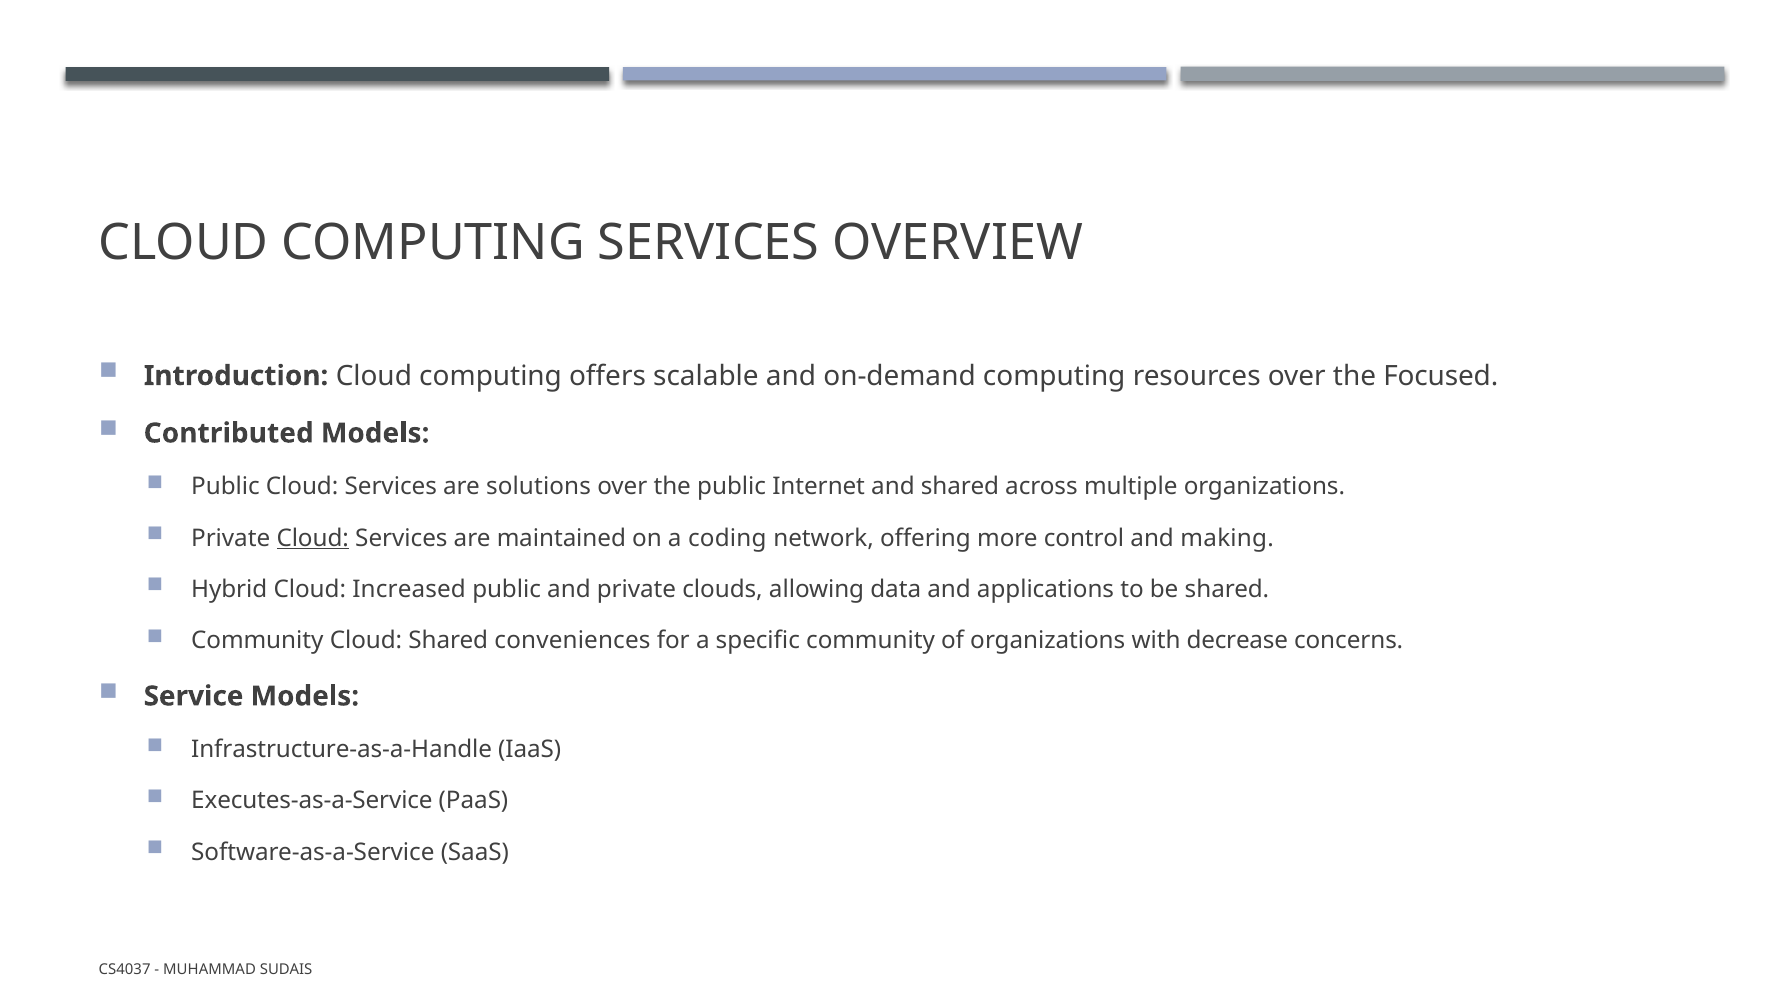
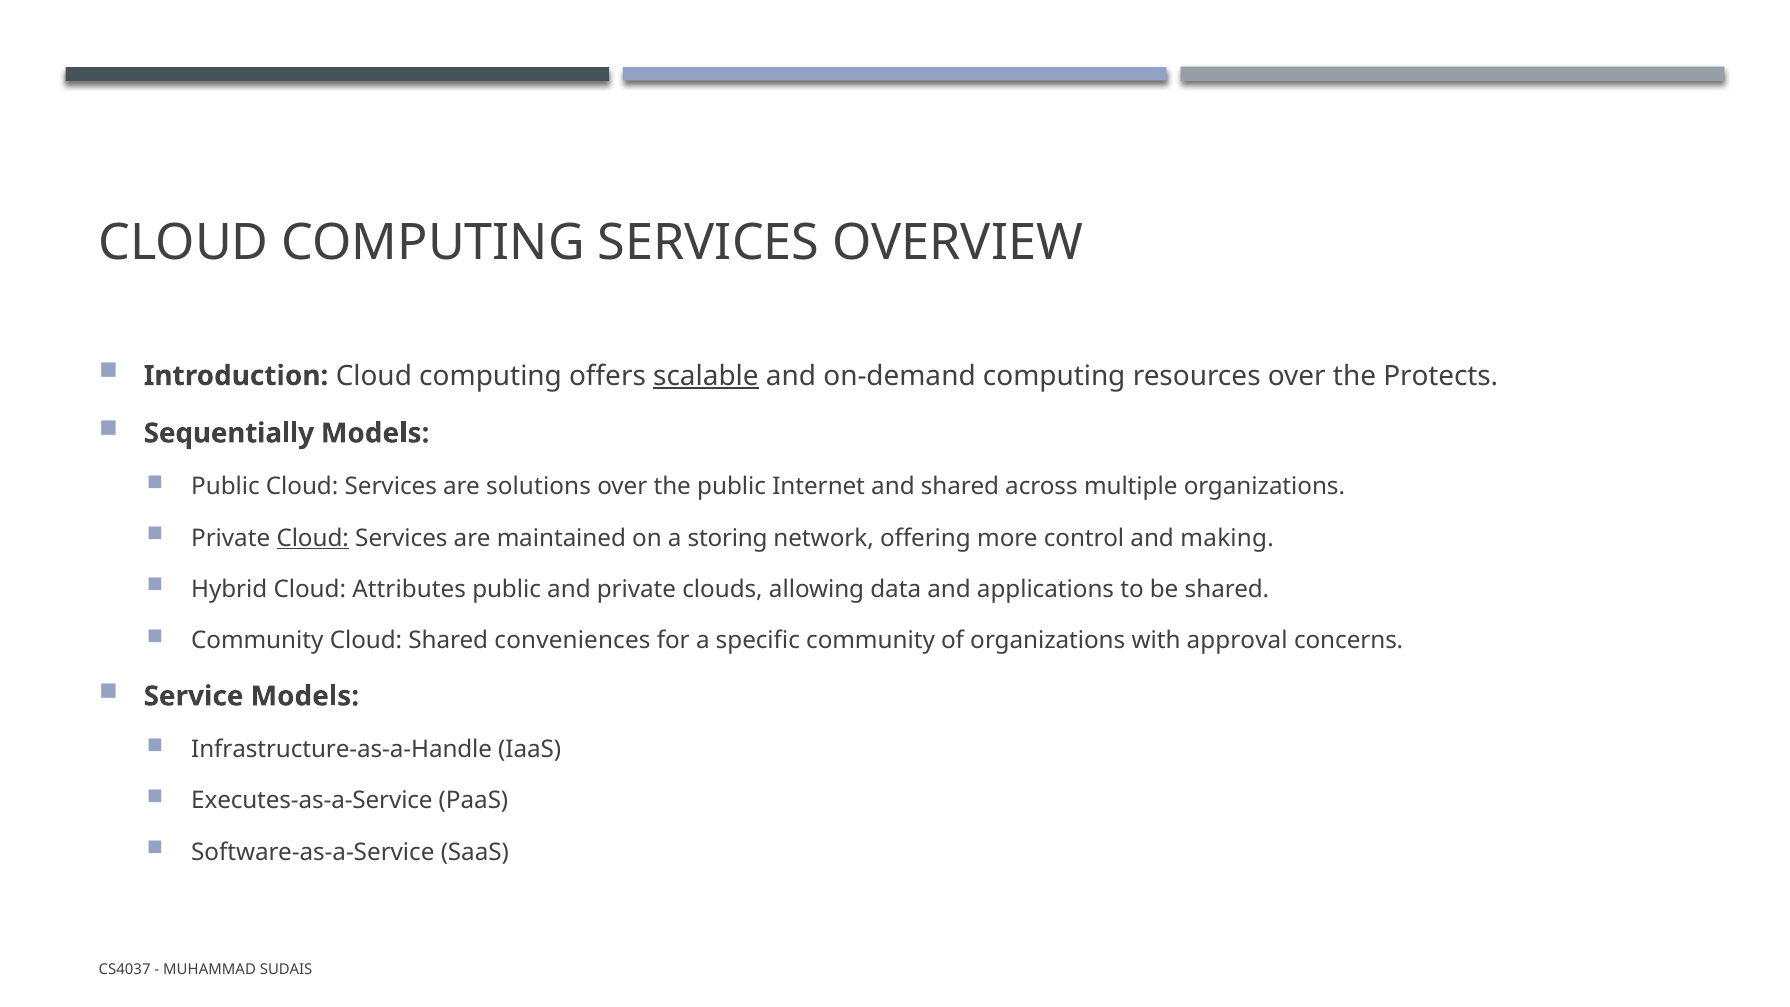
scalable underline: none -> present (706, 376)
Focused: Focused -> Protects (1441, 376)
Contributed: Contributed -> Sequentially (229, 433)
coding: coding -> storing (728, 538)
Increased: Increased -> Attributes (409, 589)
decrease: decrease -> approval (1237, 641)
